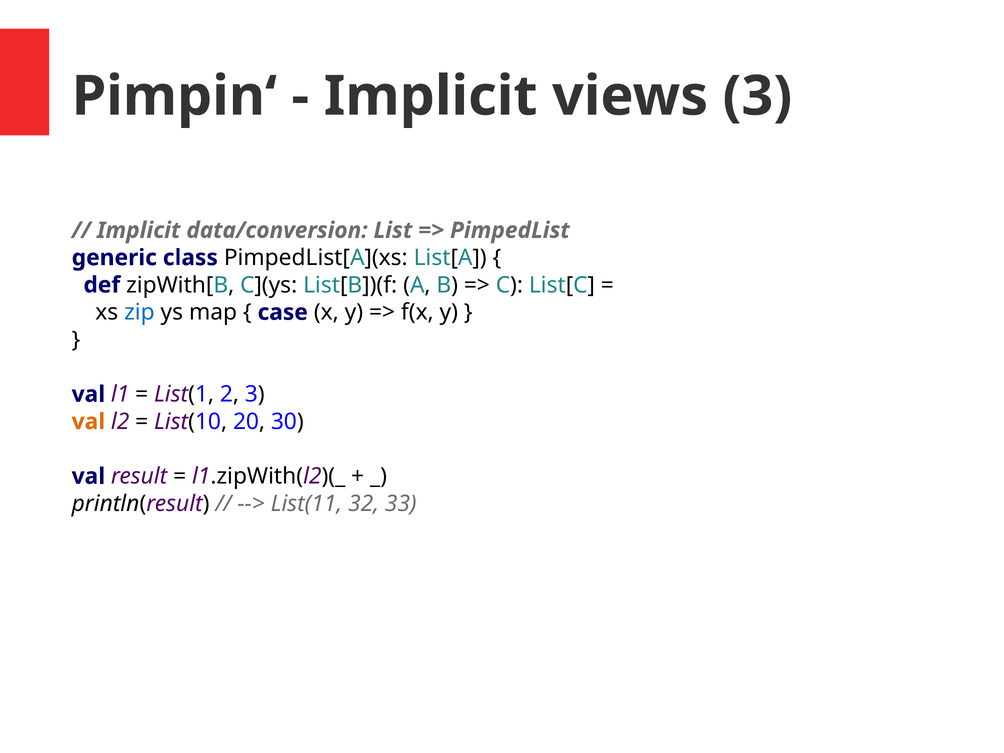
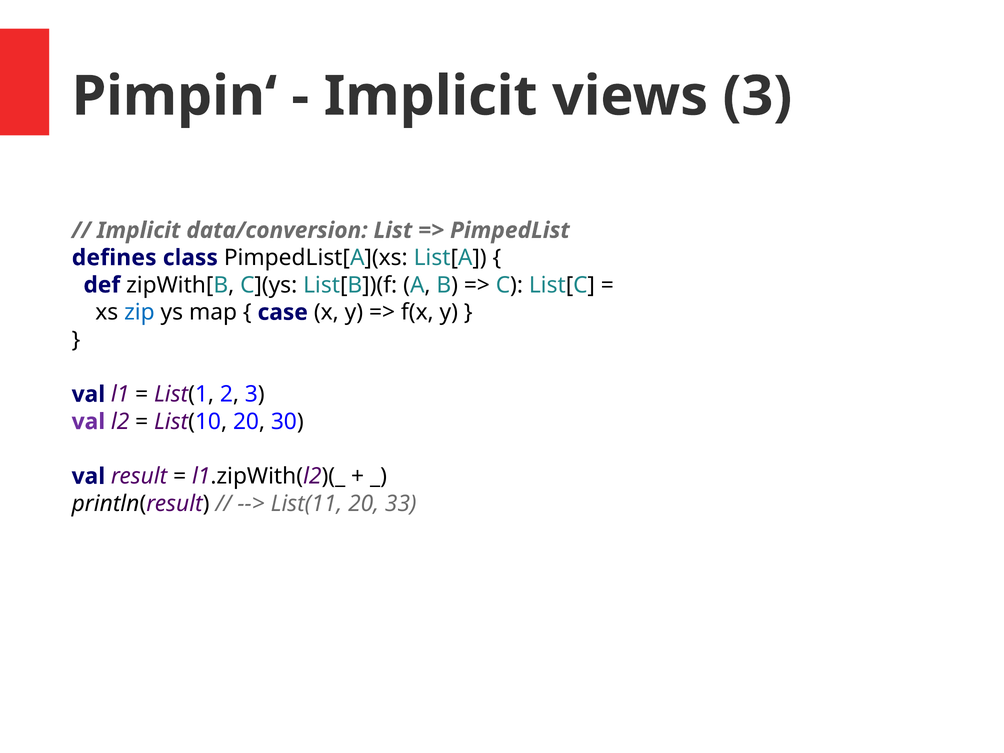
generic: generic -> defines (114, 258)
val colour: orange -> purple (88, 422)
List(11 32: 32 -> 20 (364, 504)
